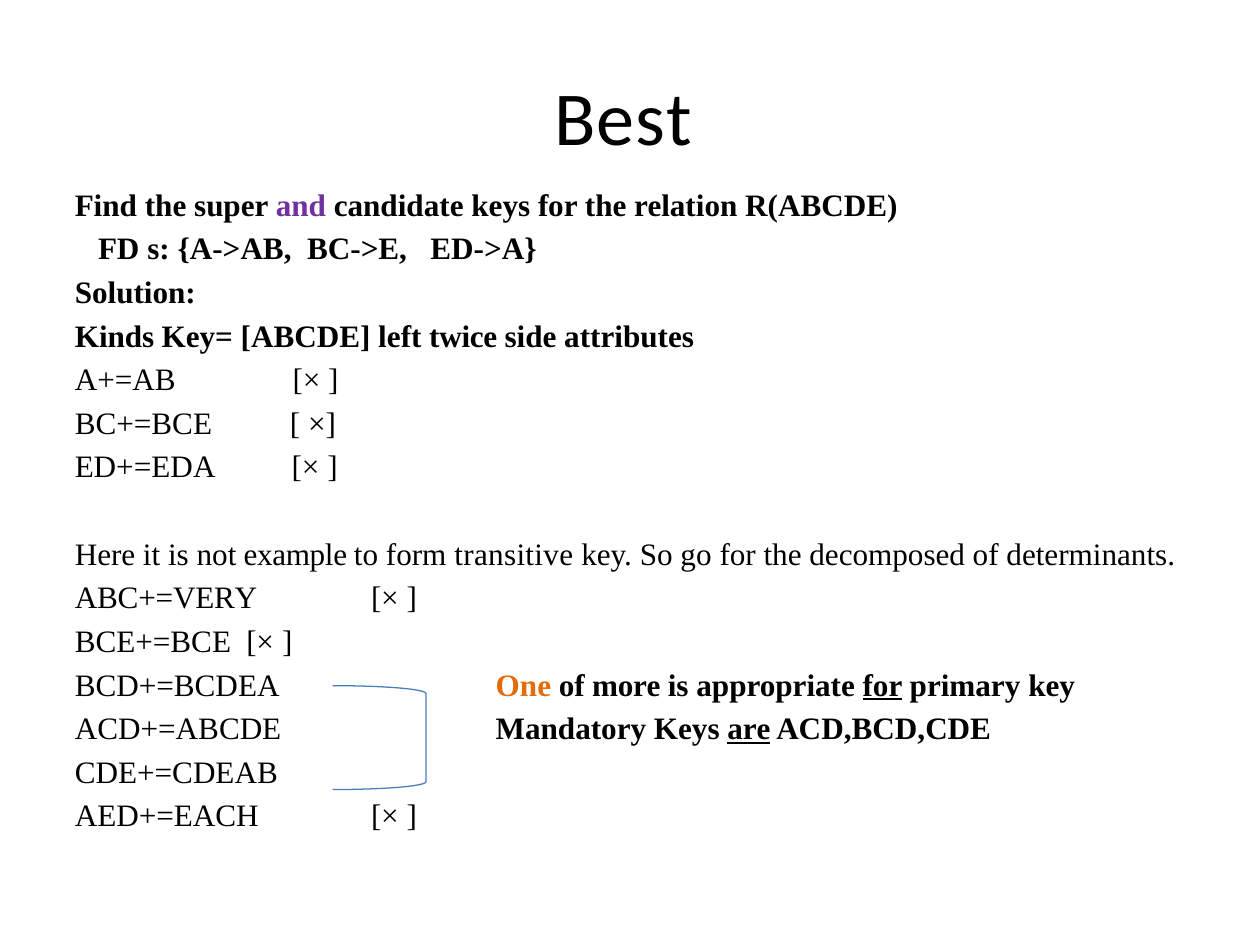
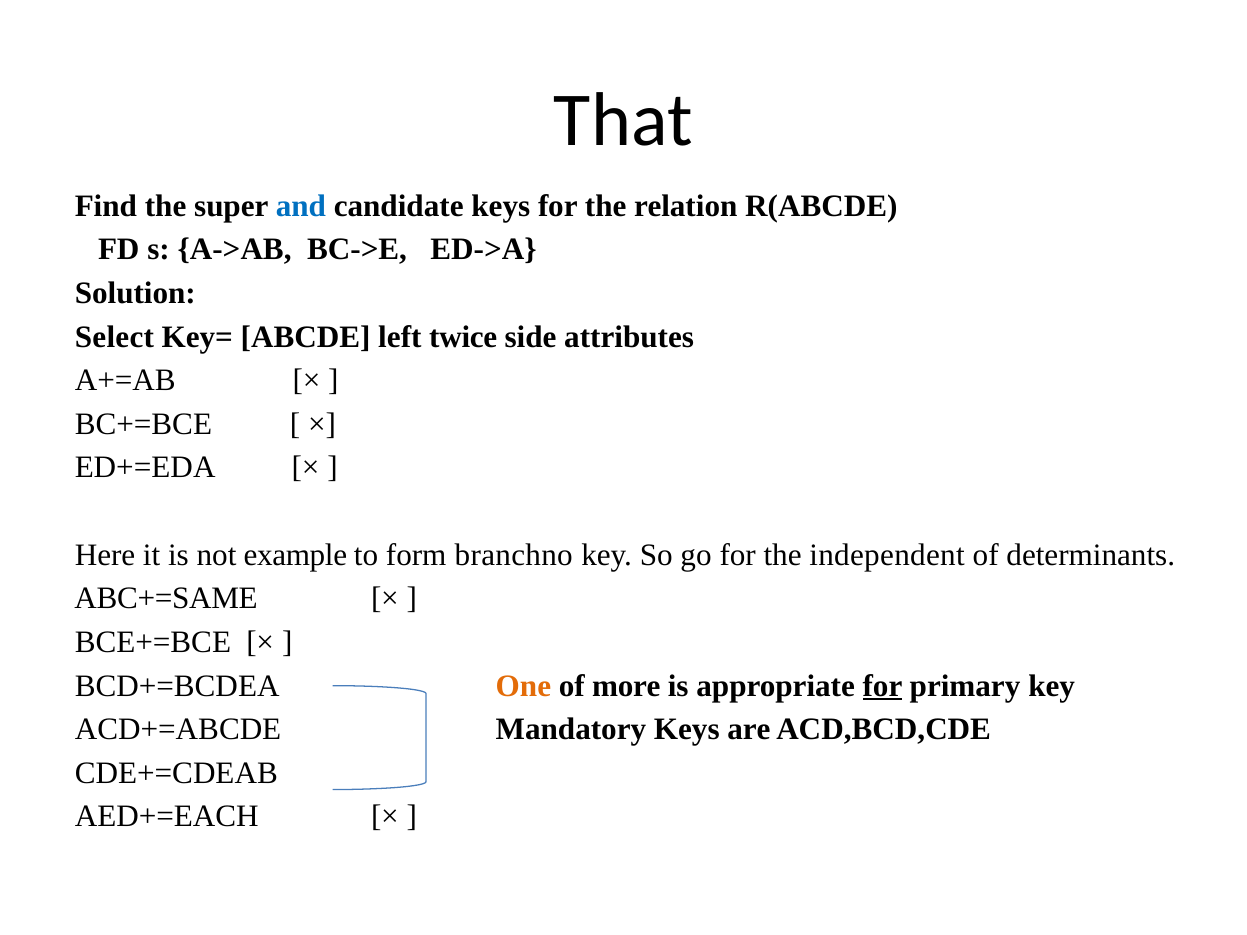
Best: Best -> That (624, 121)
and colour: purple -> blue (301, 206)
Kinds: Kinds -> Select (114, 337)
transitive: transitive -> branchno (514, 555)
decomposed: decomposed -> independent (887, 555)
ABC+=VERY: ABC+=VERY -> ABC+=SAME (166, 599)
are underline: present -> none (749, 730)
